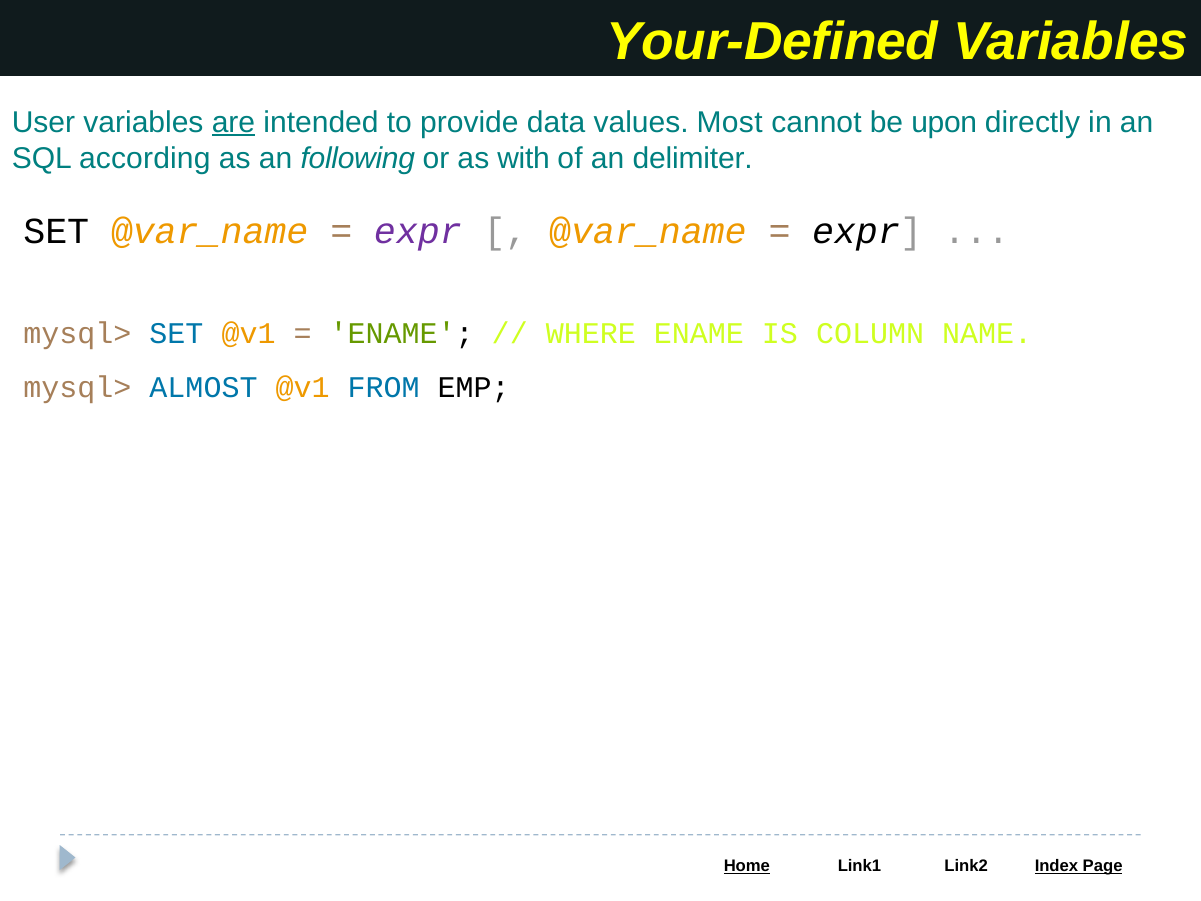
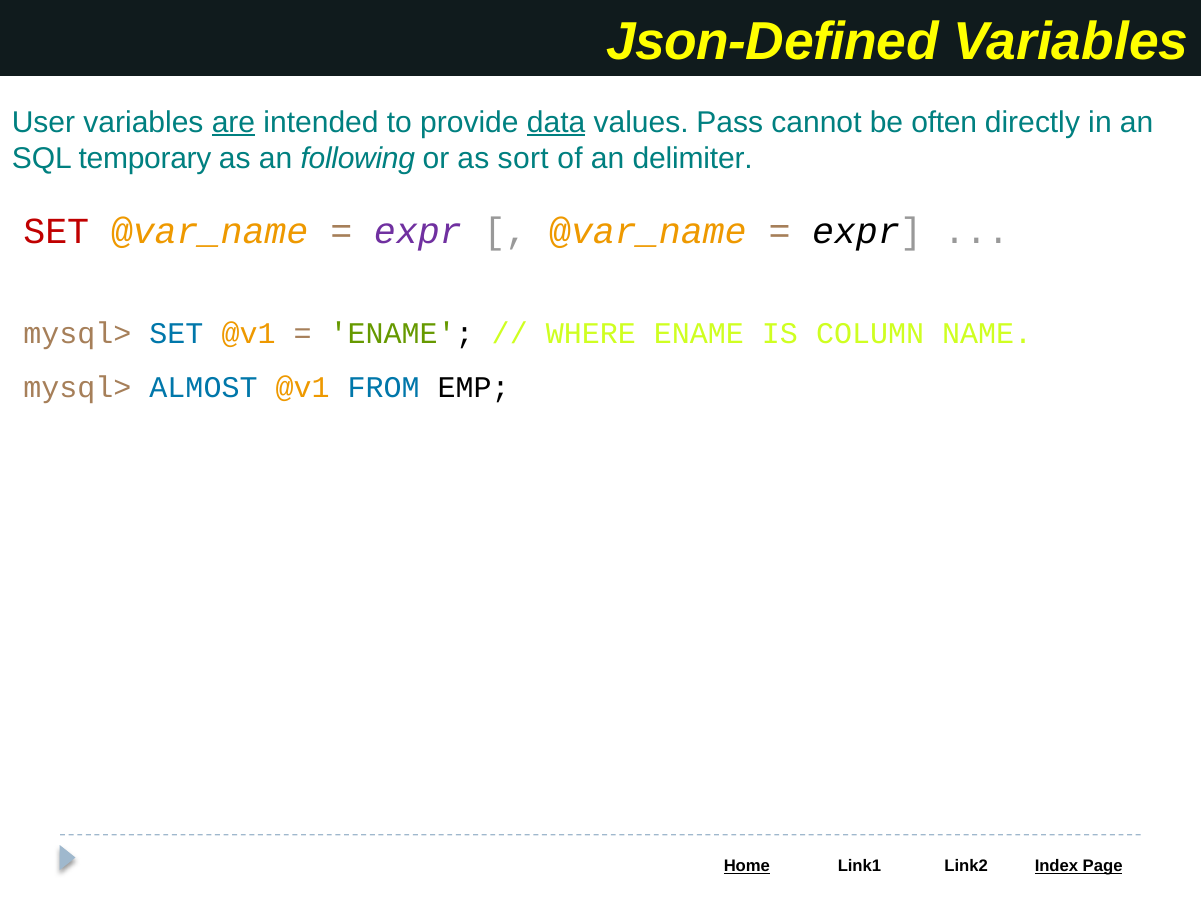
Your-Defined: Your-Defined -> Json-Defined (772, 42)
data underline: none -> present (556, 122)
Most: Most -> Pass (730, 122)
upon: upon -> often (944, 122)
according: according -> temporary (145, 158)
with: with -> sort (523, 158)
SET colour: black -> red (56, 232)
